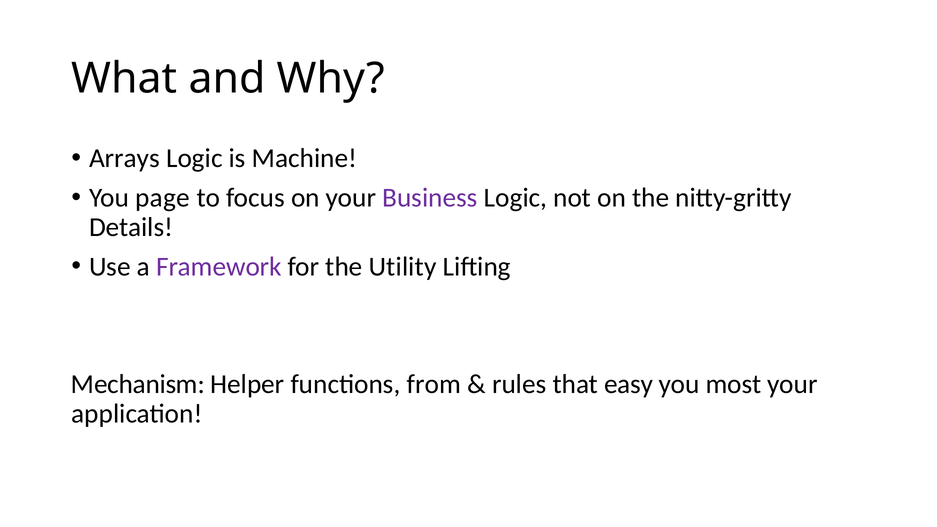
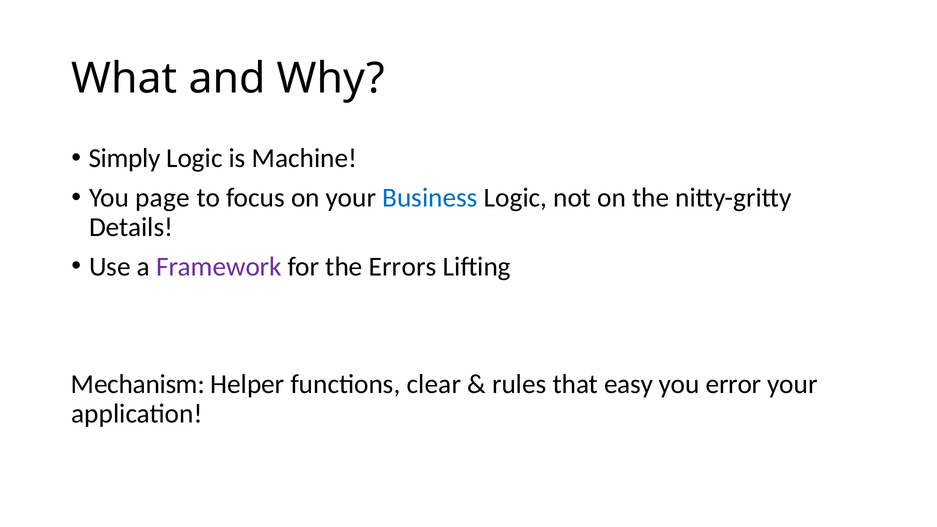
Arrays: Arrays -> Simply (125, 158)
Business colour: purple -> blue (430, 198)
Utility: Utility -> Errors (403, 267)
from: from -> clear (434, 384)
most: most -> error (734, 384)
